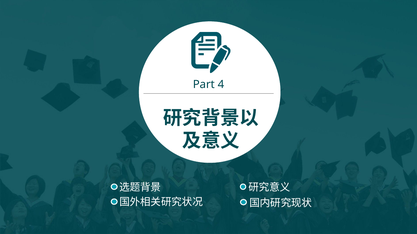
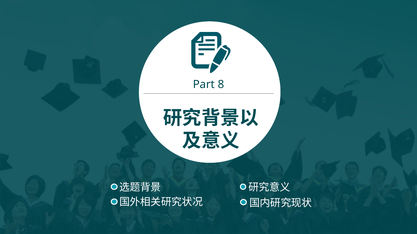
4: 4 -> 8 (221, 85)
